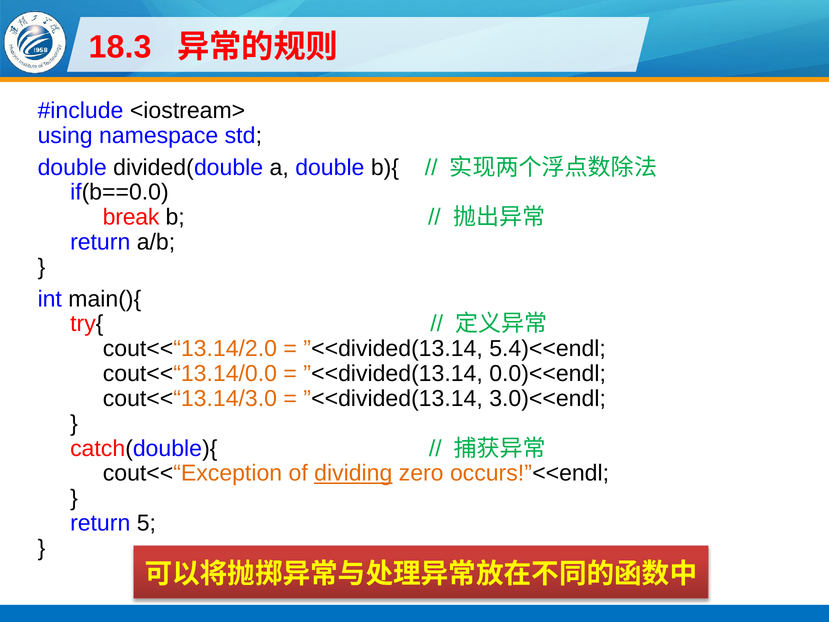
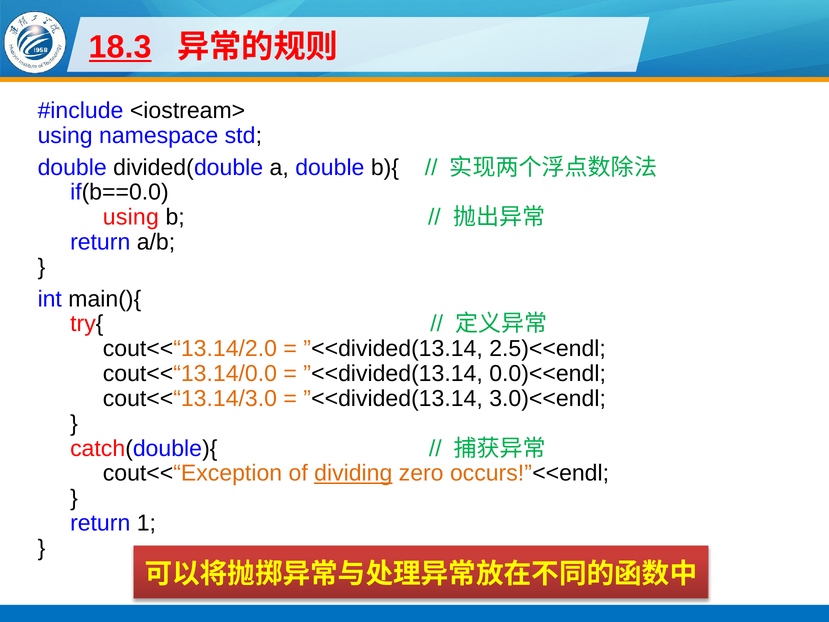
18.3 underline: none -> present (120, 47)
break: break -> using (131, 217)
5.4)<<endl: 5.4)<<endl -> 2.5)<<endl (548, 349)
5: 5 -> 1 (146, 523)
